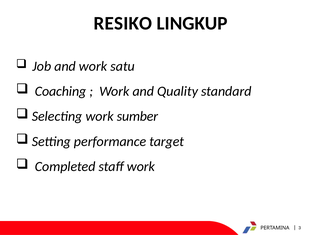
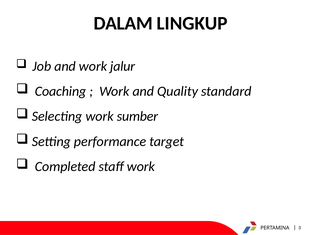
RESIKO: RESIKO -> DALAM (123, 23)
satu: satu -> jalur (123, 66)
